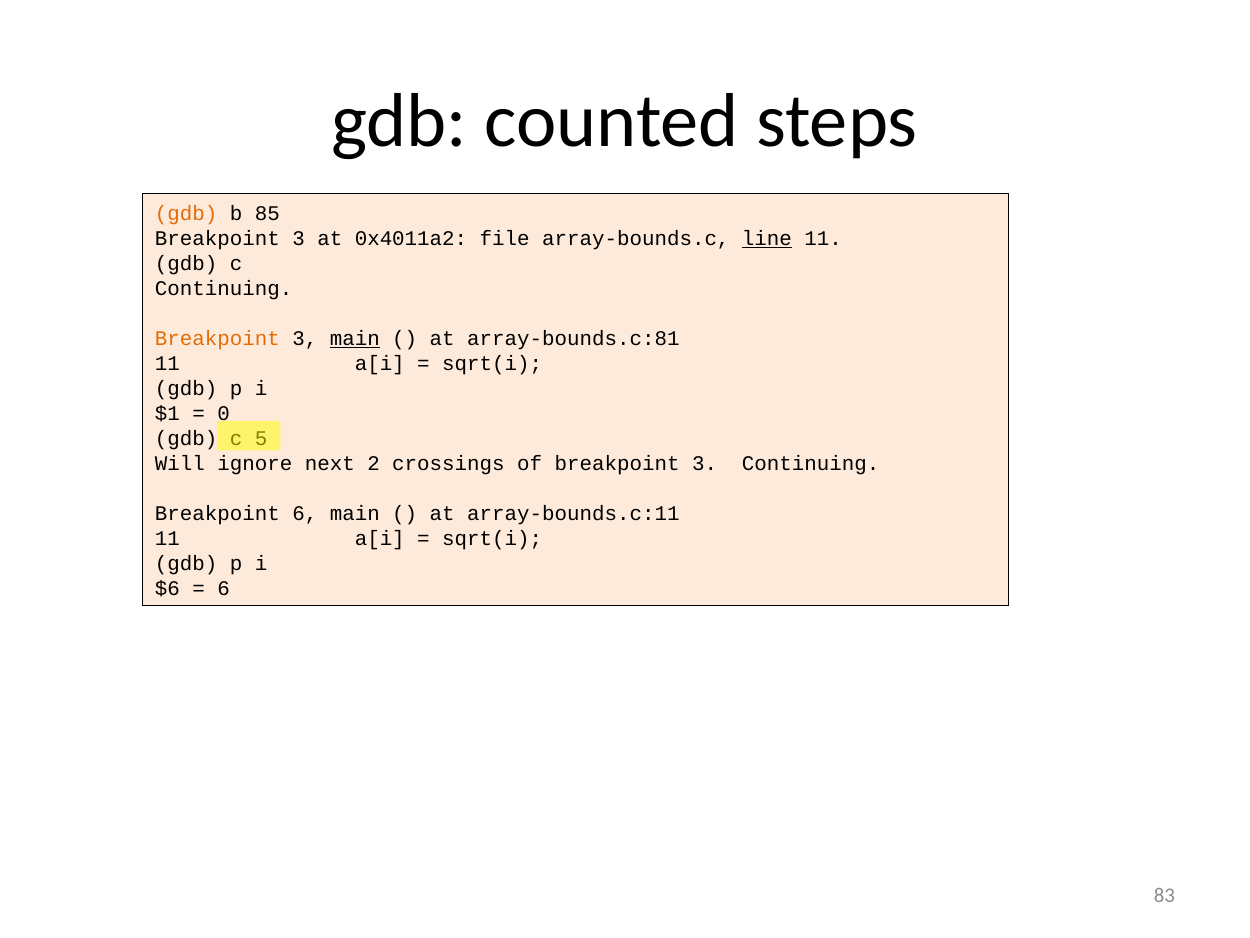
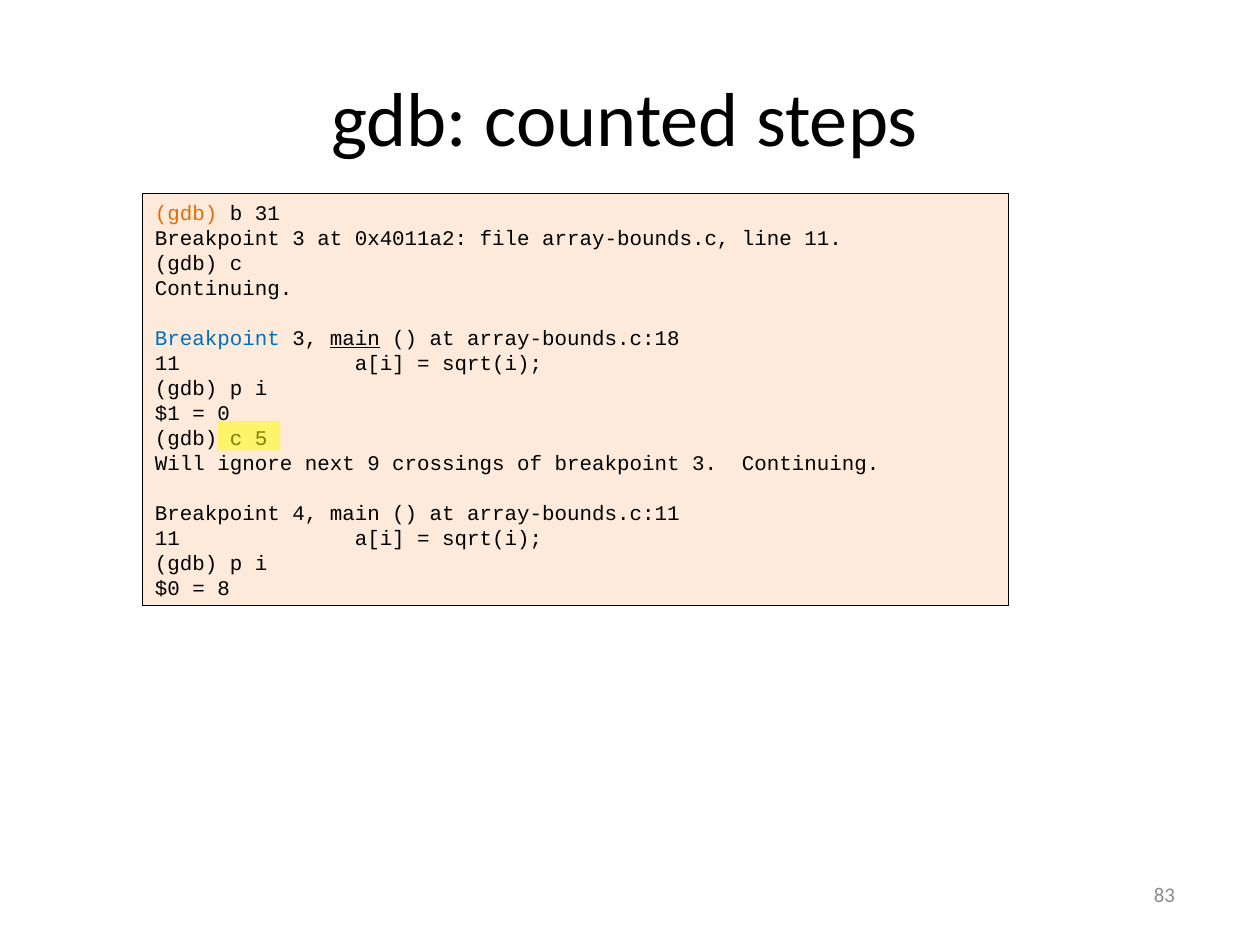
85: 85 -> 31 (267, 213)
line underline: present -> none (767, 238)
Breakpoint colour: orange -> blue (217, 338)
array-bounds.c:81: array-bounds.c:81 -> array-bounds.c:18 (573, 338)
2: 2 -> 9 (374, 463)
Breakpoint 6: 6 -> 4 (305, 513)
$6: $6 -> $0 (167, 588)
6: 6 -> 8 (224, 588)
